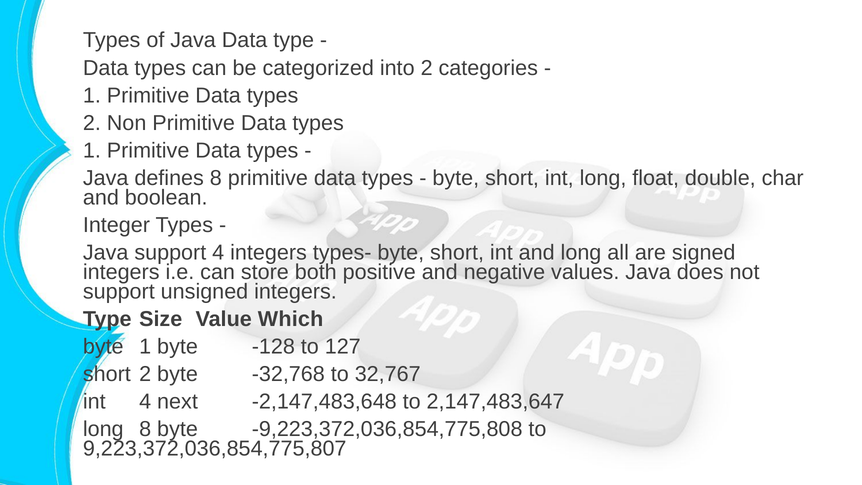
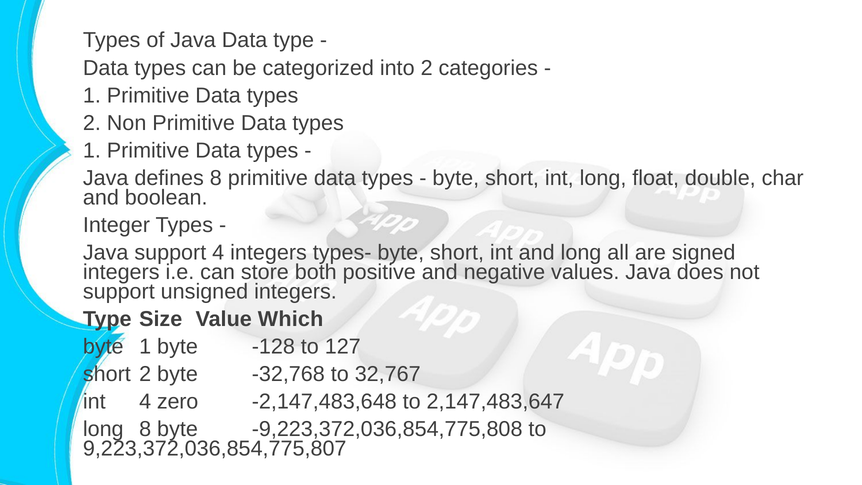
next: next -> zero (178, 402)
